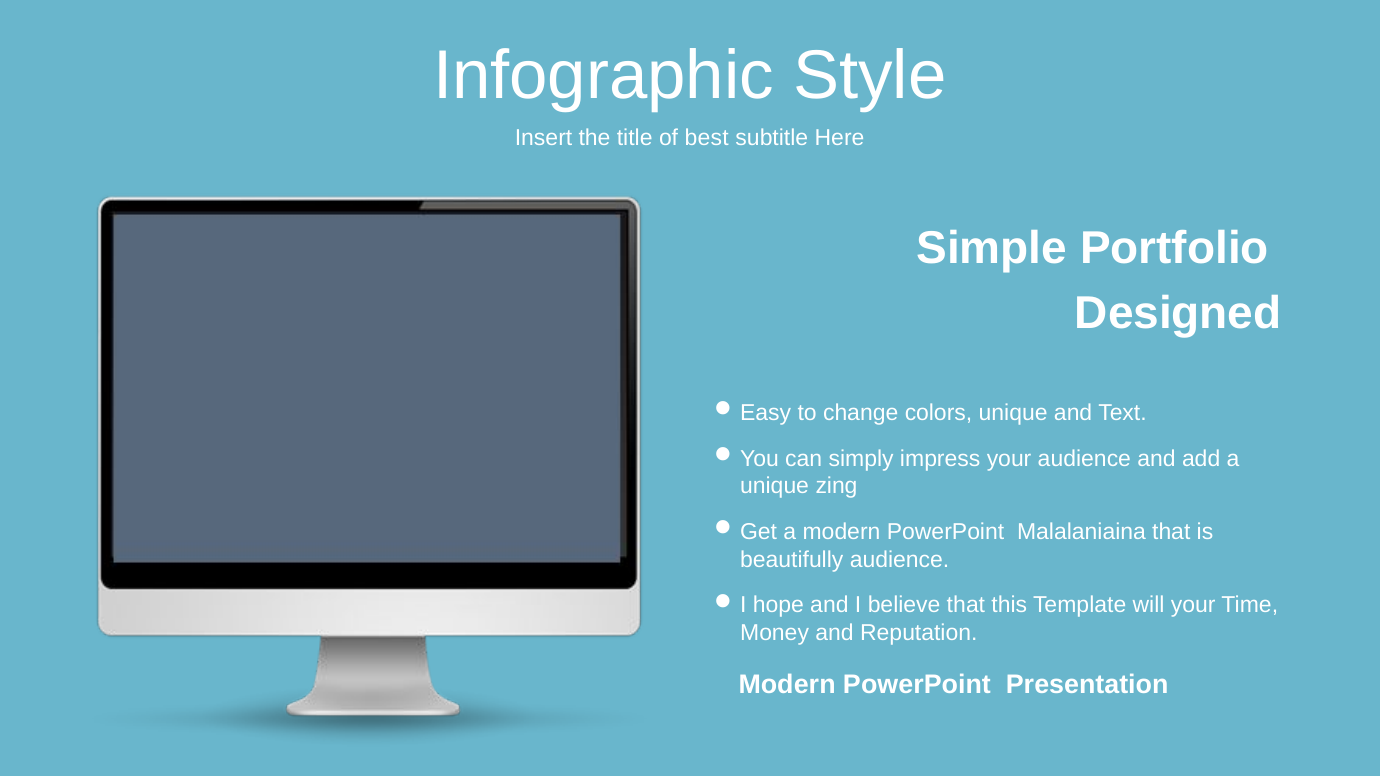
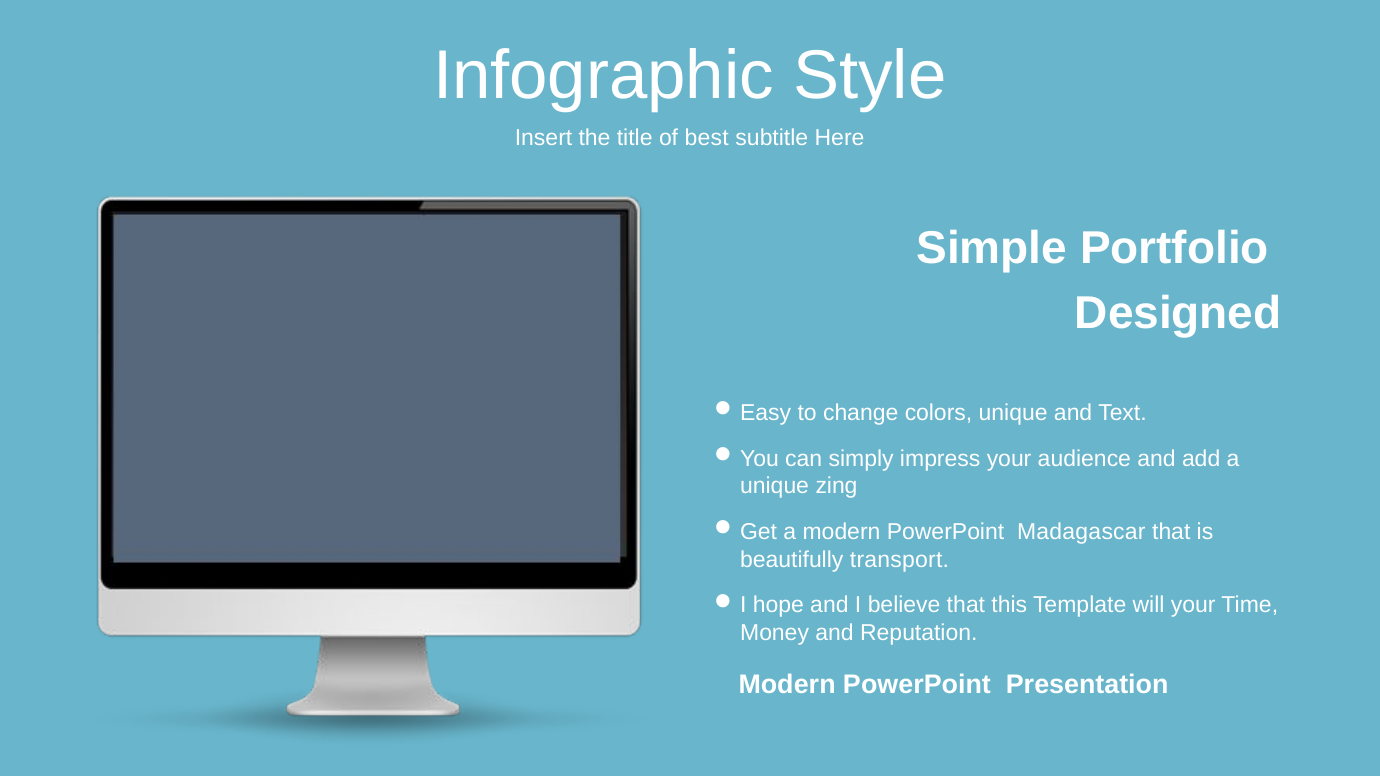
Malalaniaina: Malalaniaina -> Madagascar (1081, 532)
beautifully audience: audience -> transport (899, 560)
